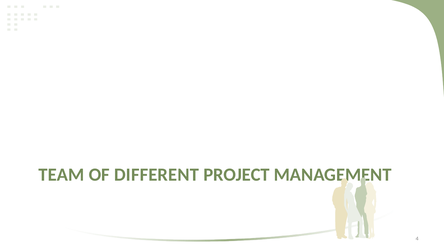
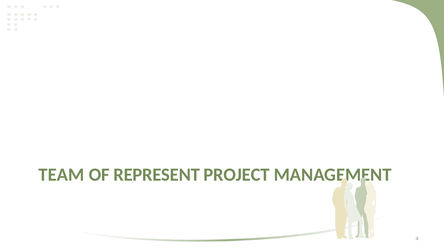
DIFFERENT: DIFFERENT -> REPRESENT (157, 175)
